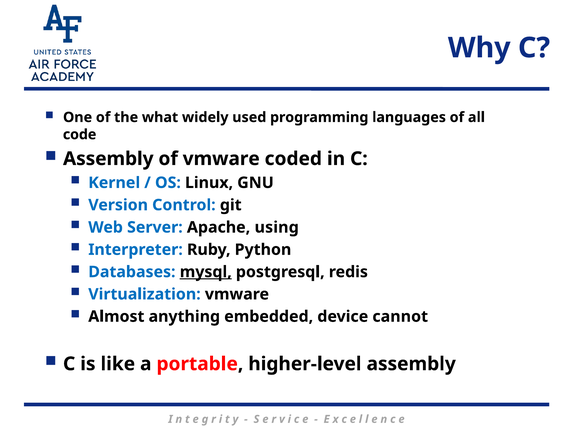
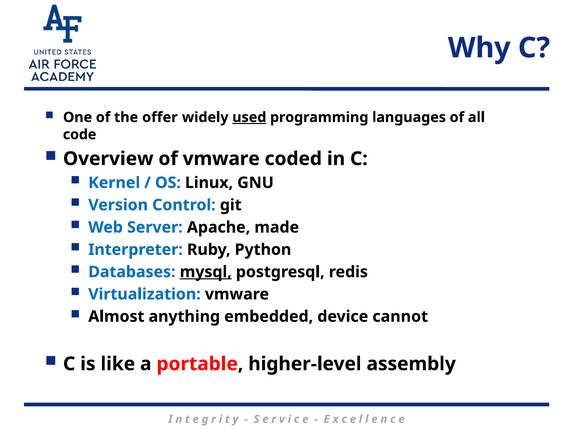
what: what -> offer (160, 117)
used underline: none -> present (249, 117)
Assembly: Assembly -> Overview (108, 159)
using: using -> made (277, 227)
